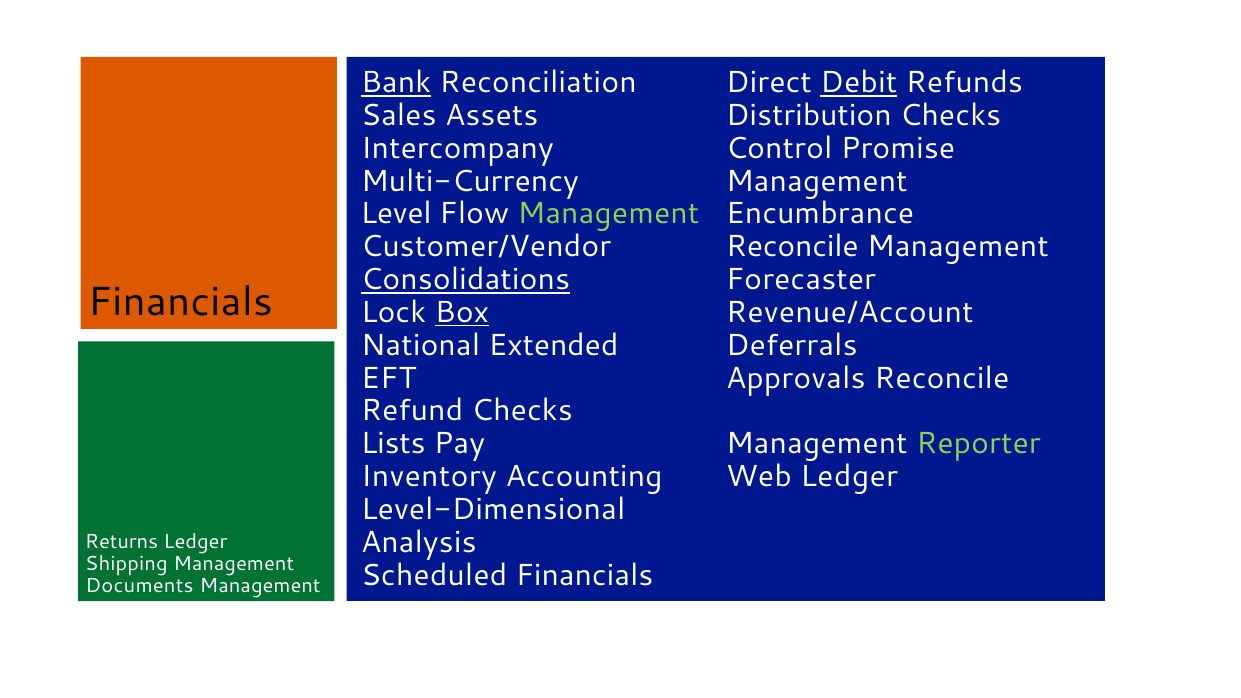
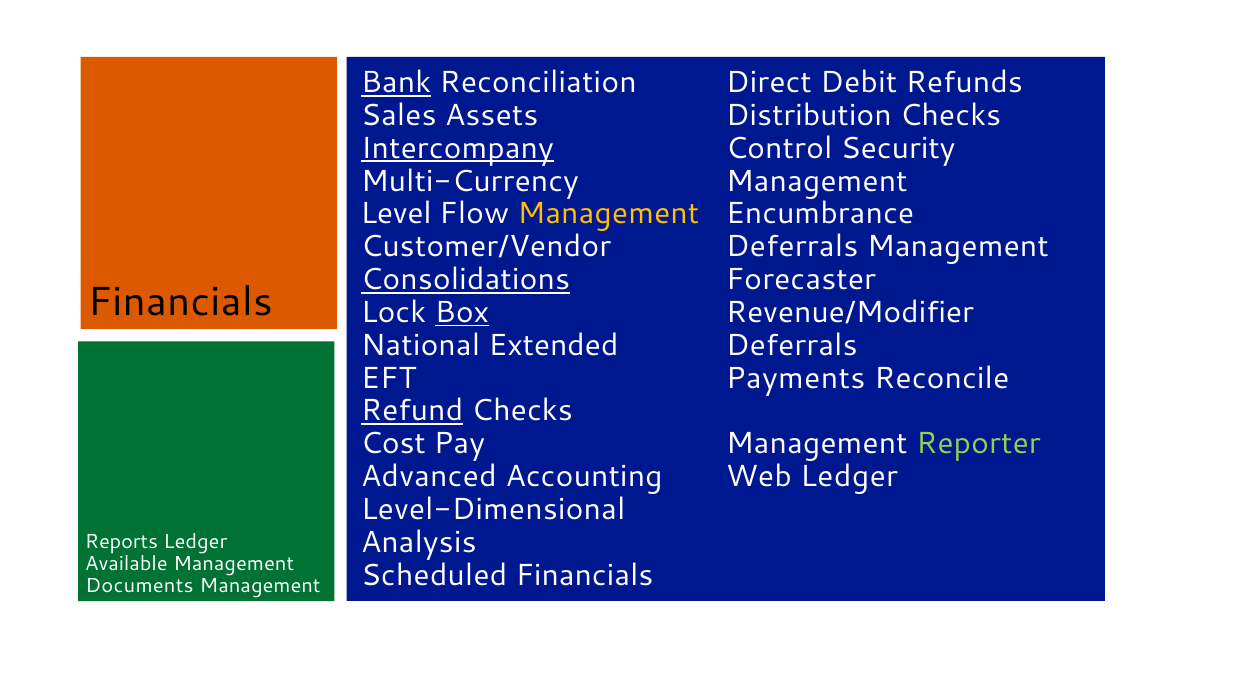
Debit underline: present -> none (859, 82)
Intercompany underline: none -> present (457, 148)
Promise: Promise -> Security (898, 148)
Management colour: light green -> yellow (608, 214)
Reconcile: Reconcile -> Deferrals (792, 247)
Revenue/Account: Revenue/Account -> Revenue/Modifier (850, 312)
Approvals: Approvals -> Payments (796, 378)
Refund underline: none -> present (412, 411)
Lists: Lists -> Cost (393, 444)
Inventory: Inventory -> Advanced (429, 477)
Returns: Returns -> Reports (122, 542)
Shipping: Shipping -> Available (126, 563)
